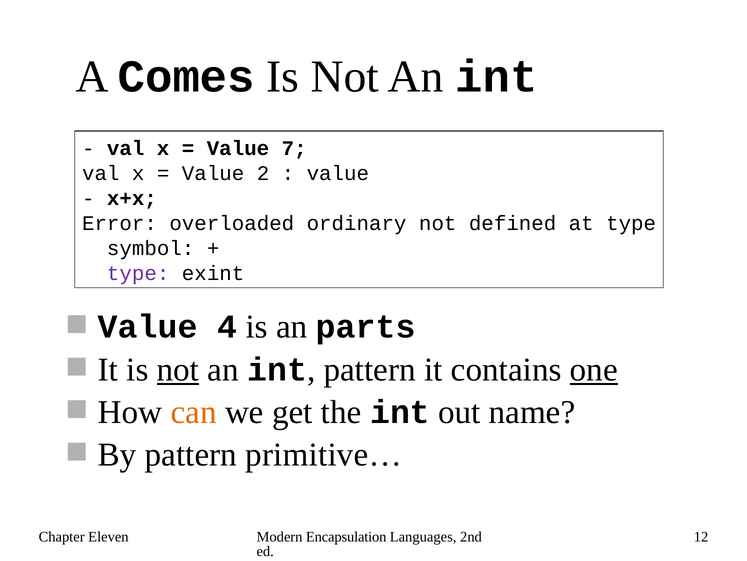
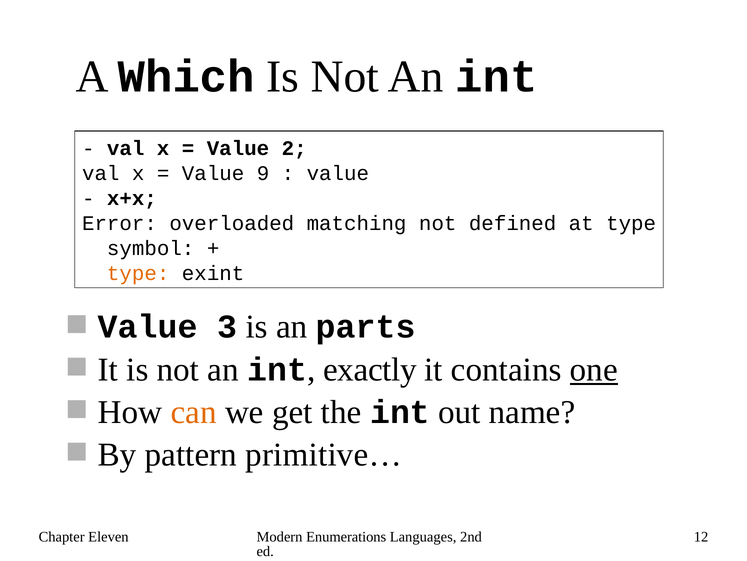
Comes: Comes -> Which (186, 76)
7: 7 -> 2 (294, 148)
2: 2 -> 9 (263, 173)
ordinary: ordinary -> matching (357, 223)
type colour: purple -> orange (138, 273)
4: 4 -> 3 (227, 327)
not underline: present -> none (178, 369)
pattern: pattern -> exactly (370, 369)
Encapsulation: Encapsulation -> Enumerations (346, 536)
